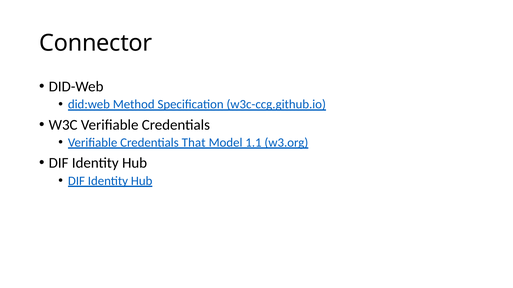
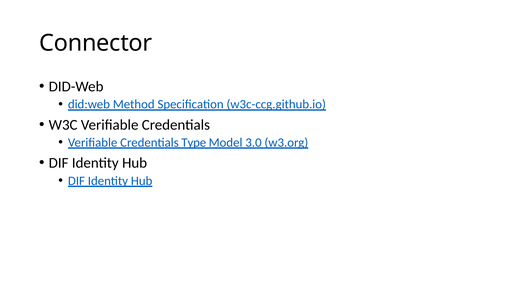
That: That -> Type (194, 143)
1.1: 1.1 -> 3.0 (253, 143)
